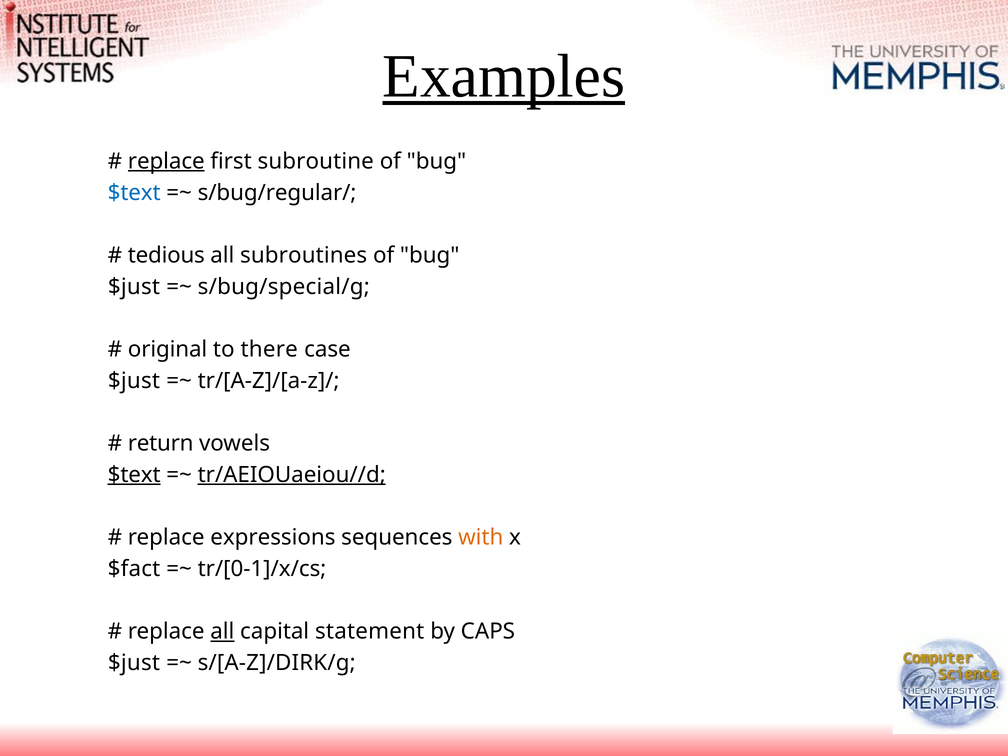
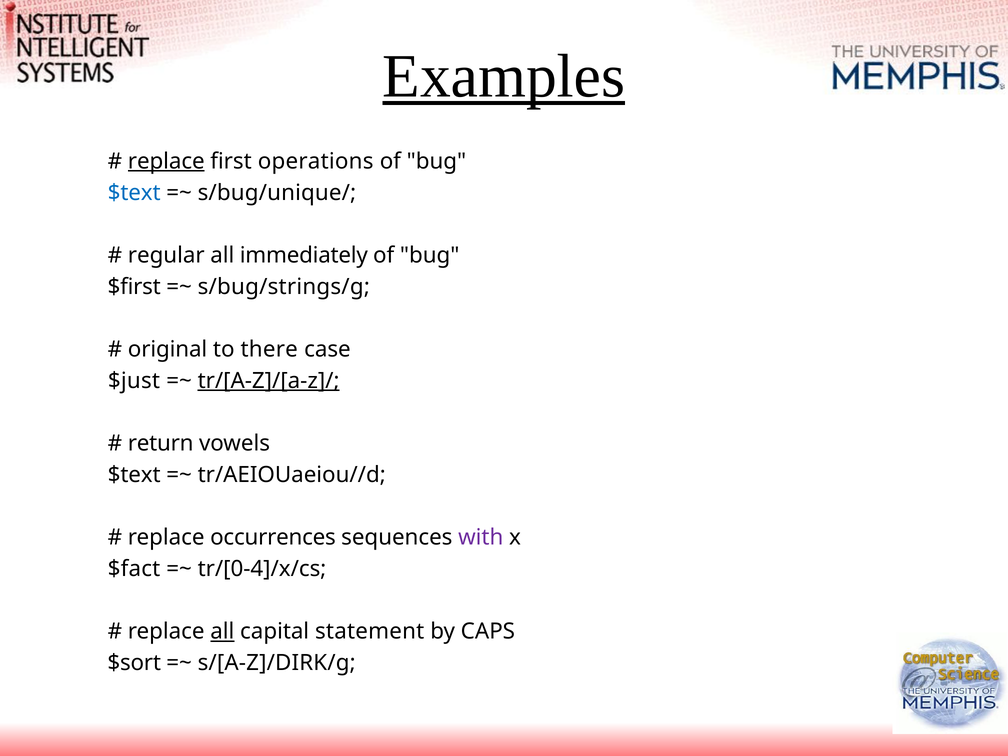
subroutine: subroutine -> operations (316, 161)
s/bug/regular/: s/bug/regular/ -> s/bug/unique/ (277, 193)
tedious: tedious -> regular (166, 255)
subroutines: subroutines -> immediately (304, 255)
$just: $just -> $first (134, 287)
s/bug/special/g: s/bug/special/g -> s/bug/strings/g (284, 287)
tr/[A-Z]/[a-z]/ underline: none -> present (269, 381)
$text underline: present -> none (134, 475)
tr/AEIOUaeiou//d underline: present -> none (292, 475)
expressions: expressions -> occurrences (273, 537)
with colour: orange -> purple (481, 537)
tr/[0-1]/x/cs: tr/[0-1]/x/cs -> tr/[0-4]/x/cs (262, 569)
$just: $just -> $sort (134, 663)
